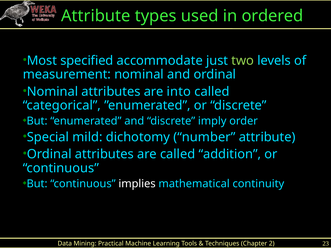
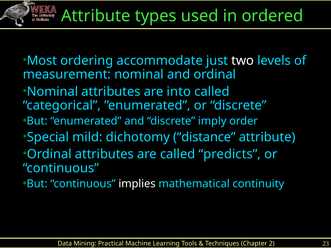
specified: specified -> ordering (87, 61)
two colour: light green -> white (243, 61)
number: number -> distance (204, 137)
addition: addition -> predicts (230, 154)
